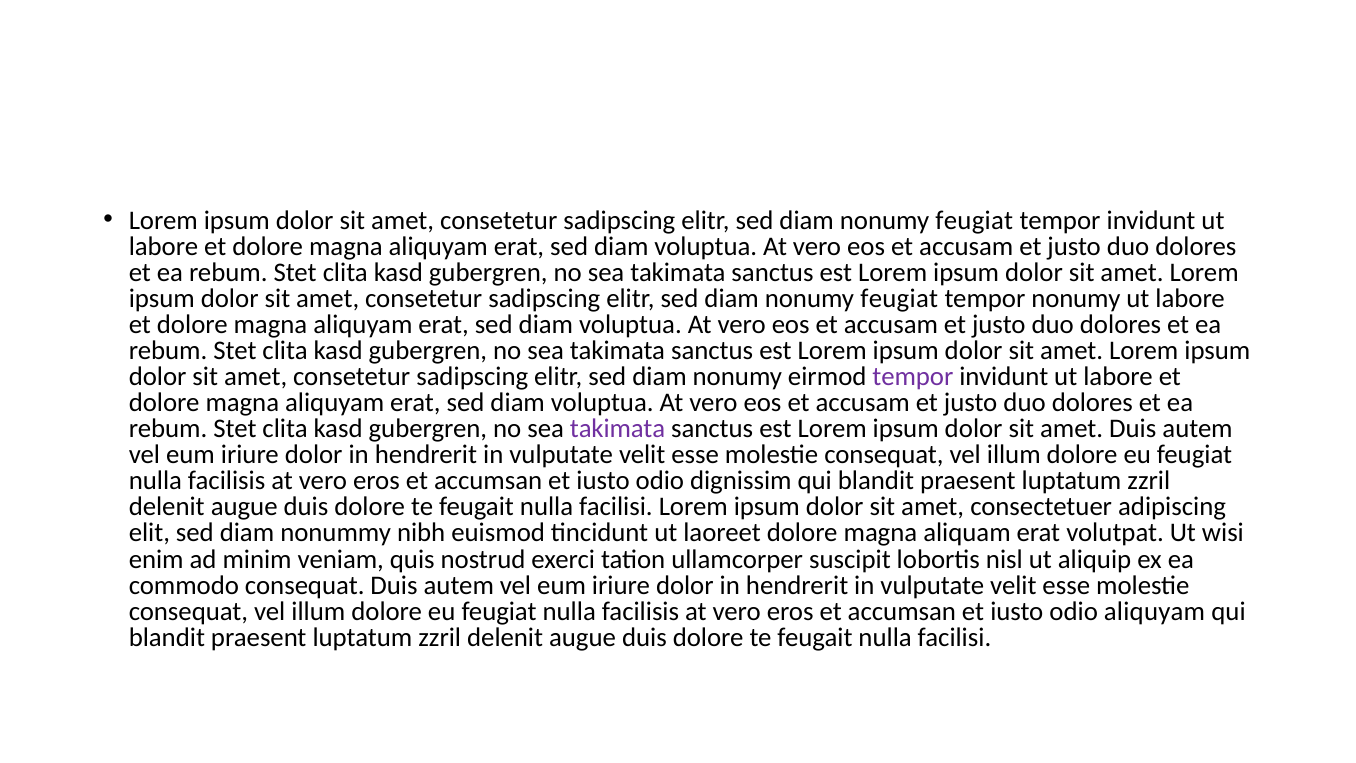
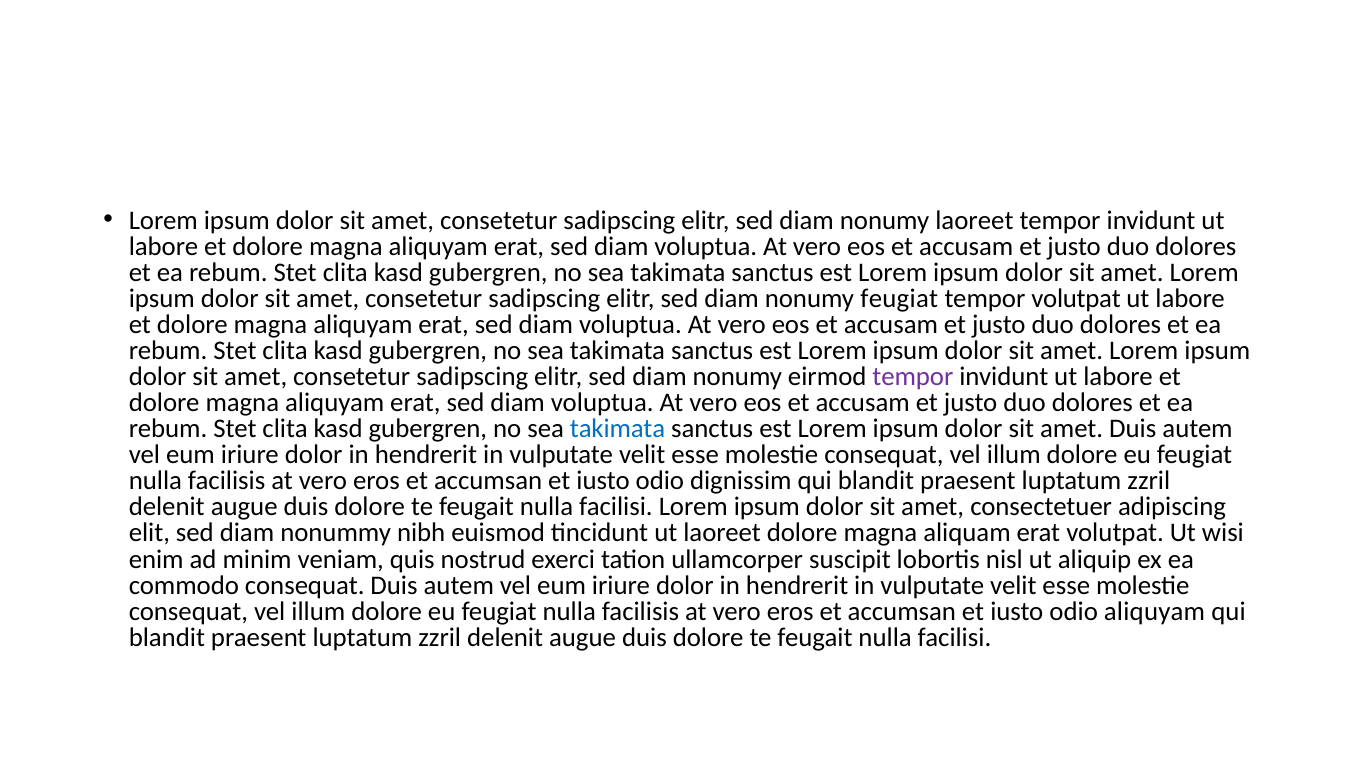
feugiat: feugiat -> laoreet (974, 220)
tempor nonumy: nonumy -> volutpat (1076, 298)
takimata colour: purple -> blue (618, 429)
